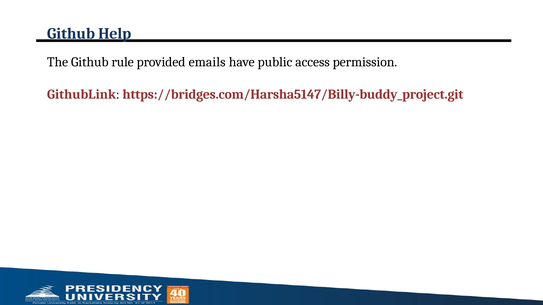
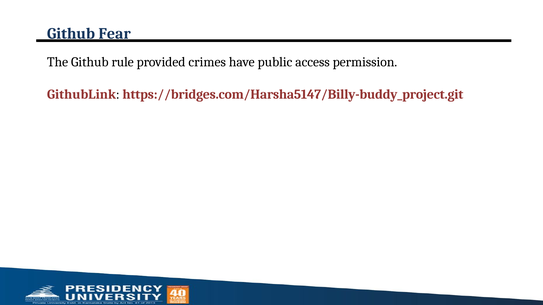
Help: Help -> Fear (115, 34)
emails: emails -> crimes (207, 62)
